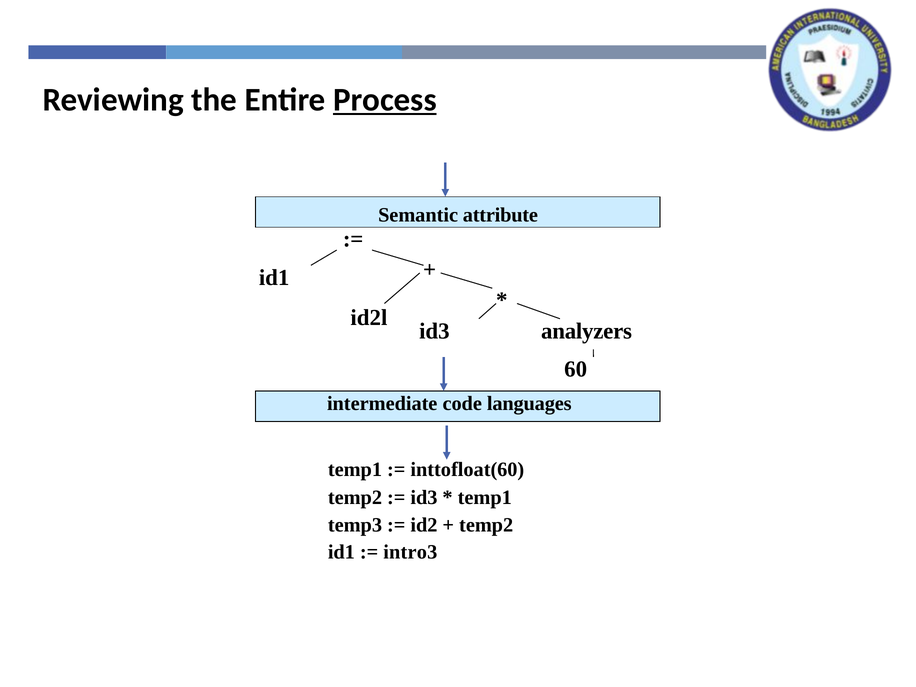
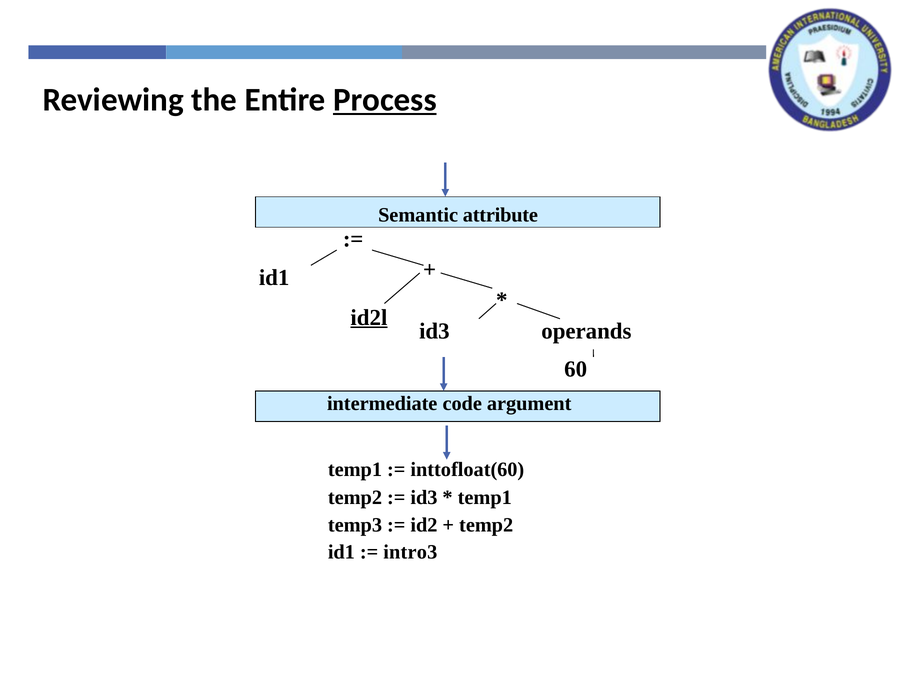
id2l underline: none -> present (369, 318)
analyzers: analyzers -> operands (586, 331)
languages: languages -> argument (529, 403)
